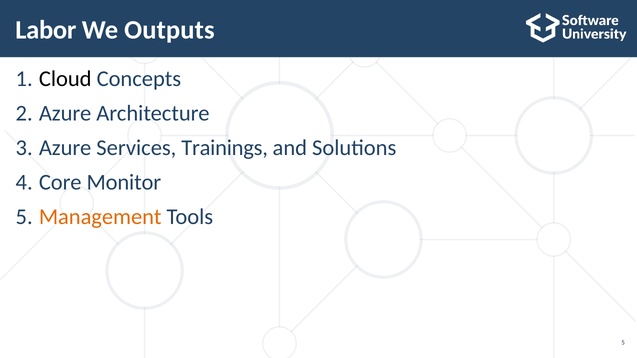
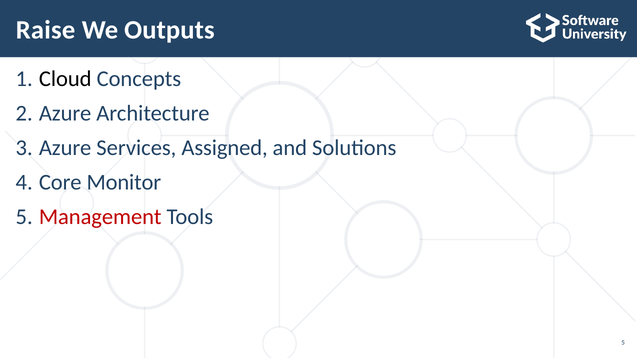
Labor: Labor -> Raise (46, 30)
Trainings: Trainings -> Assigned (225, 148)
Management colour: orange -> red (100, 217)
